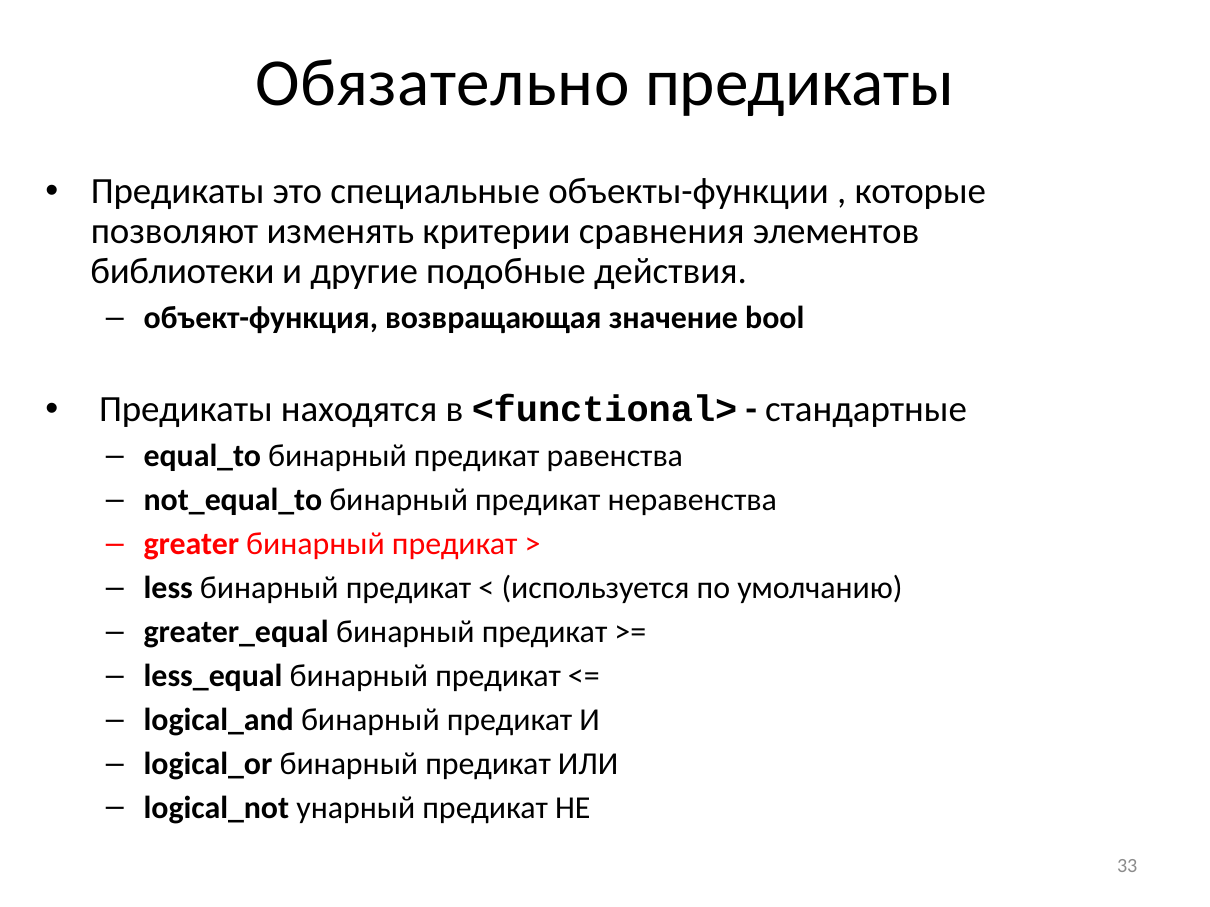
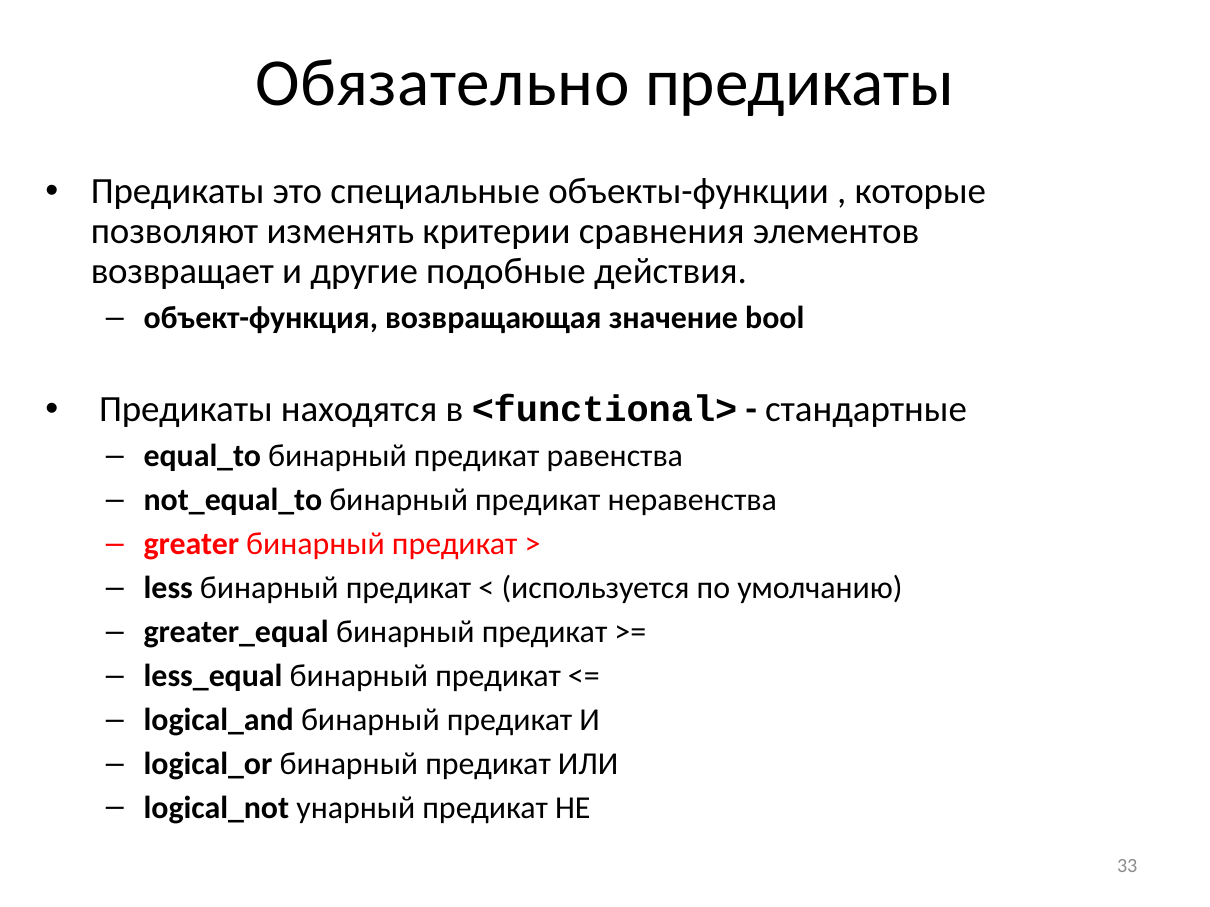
библиотеки: библиотеки -> возвращает (182, 271)
